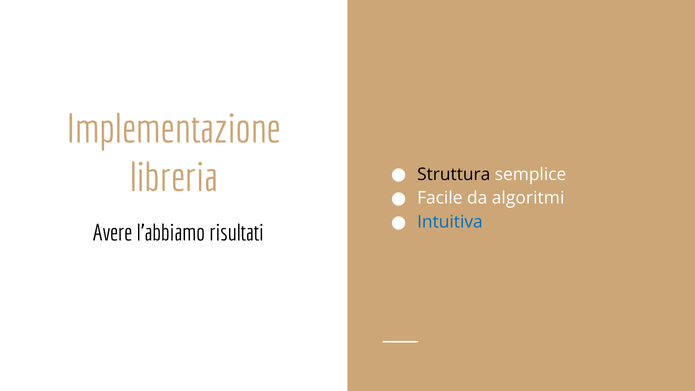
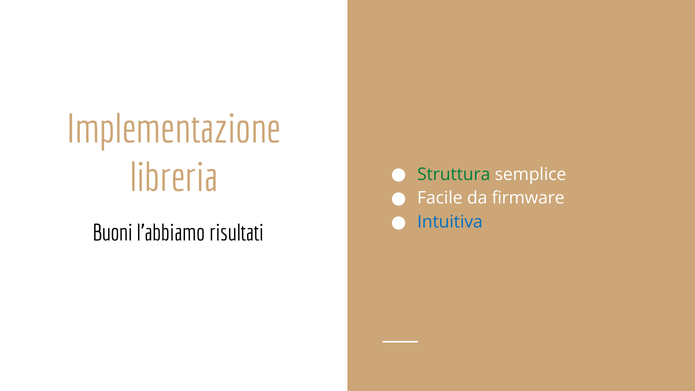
Struttura colour: black -> green (454, 174)
algoritmi: algoritmi -> firmware (528, 198)
Avere: Avere -> Buoni (113, 233)
